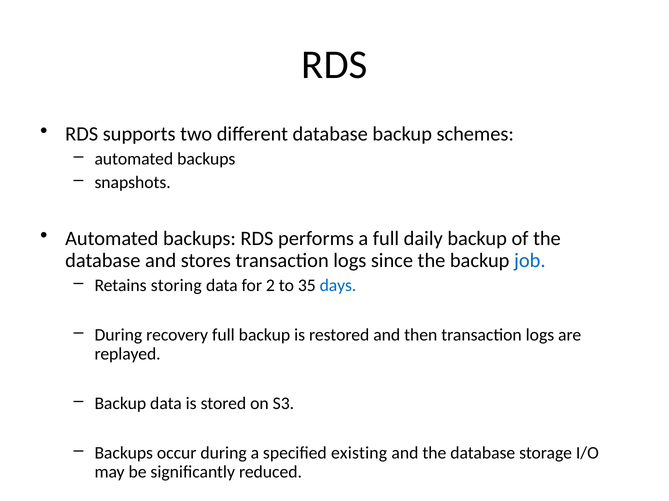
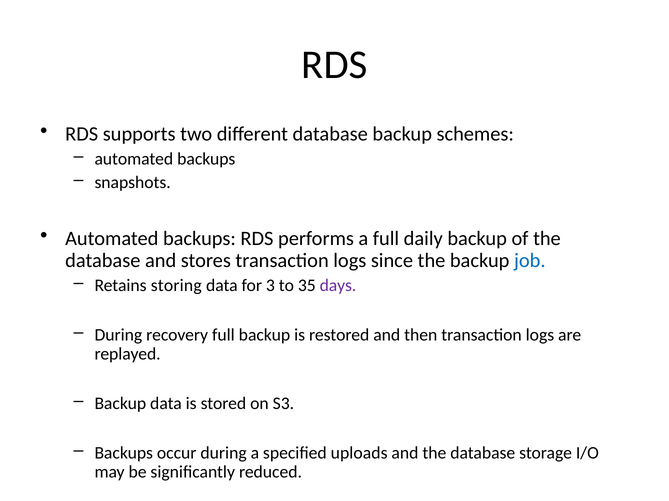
2: 2 -> 3 (270, 286)
days colour: blue -> purple (338, 286)
existing: existing -> uploads (359, 454)
